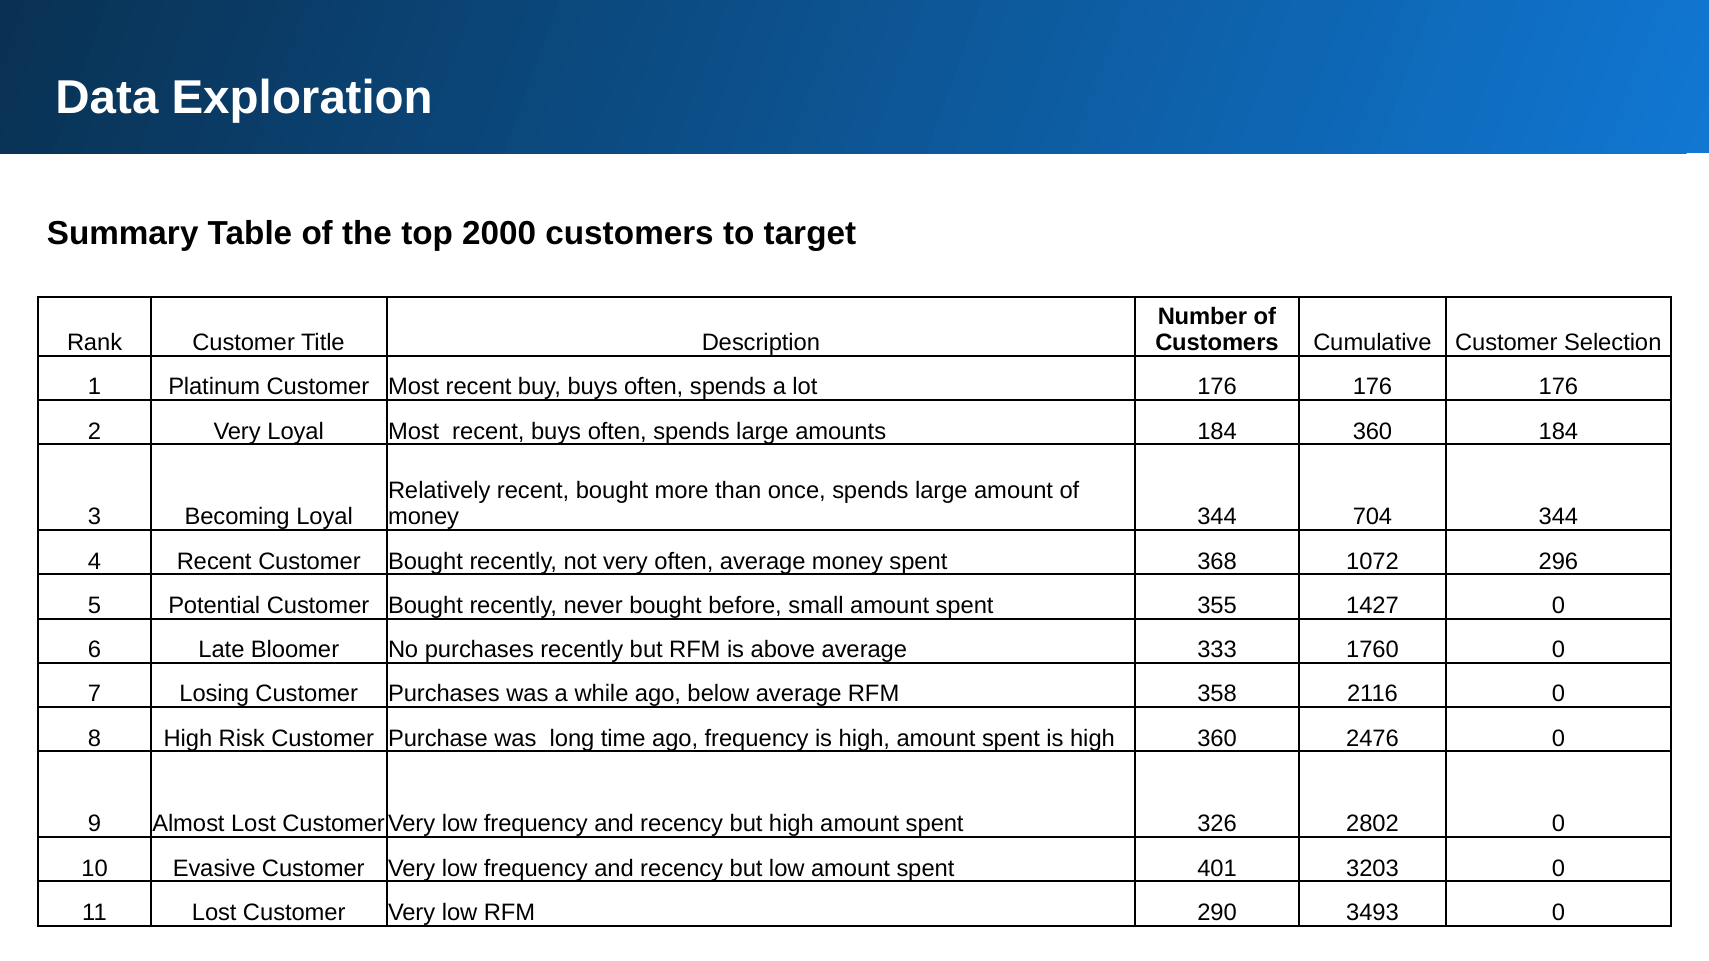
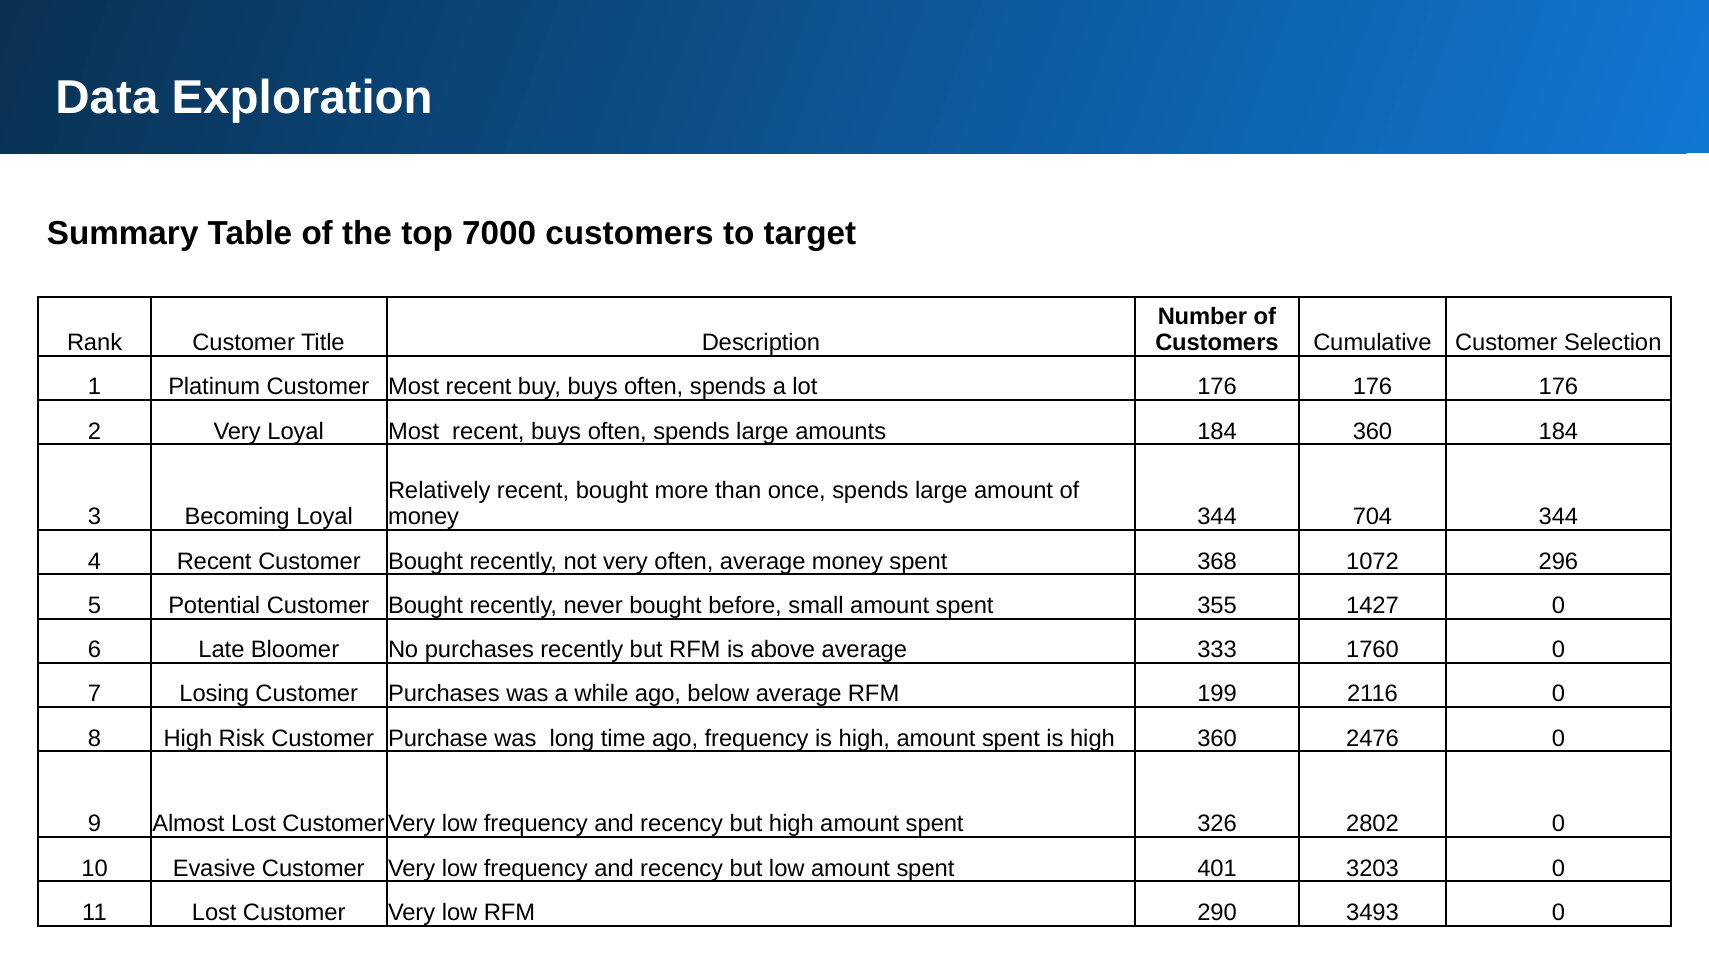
2000: 2000 -> 7000 (499, 233)
358: 358 -> 199 (1217, 694)
